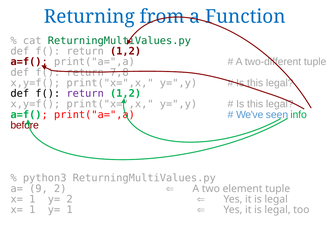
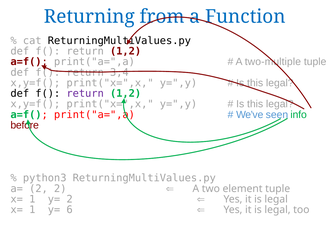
ReturningMultiValues.py colour: green -> black (119, 41)
two-different: two-different -> two-multiple (273, 62)
7,8: 7,8 -> 3,4 (119, 72)
a= 9: 9 -> 2 (38, 188)
y= 1: 1 -> 6 (70, 209)
